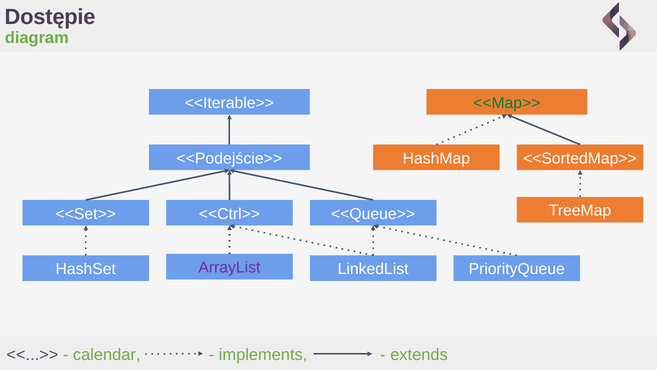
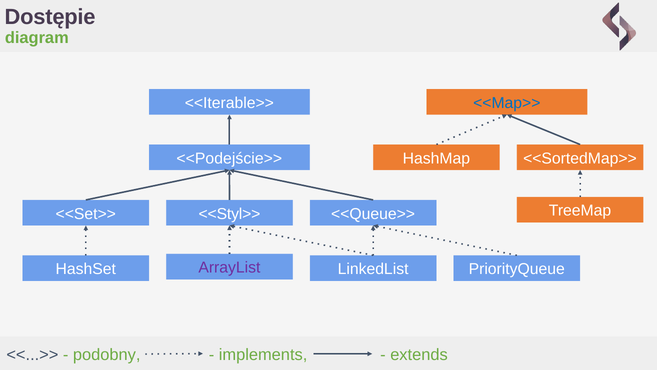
<<Map>> colour: green -> blue (507, 103)
<<Ctrl>>: <<Ctrl>> -> <<Styl>> (229, 214)
calendar: calendar -> podobny (107, 354)
